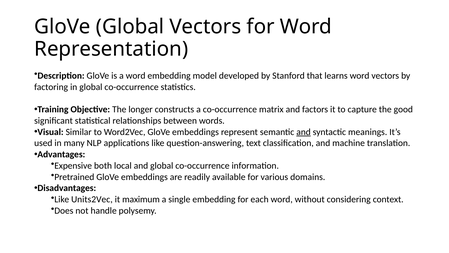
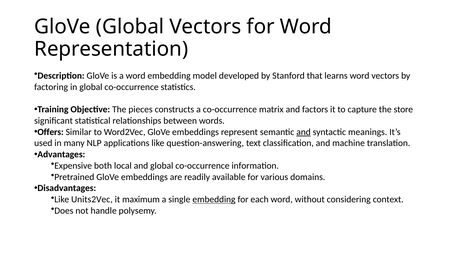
longer: longer -> pieces (141, 109)
good: good -> store (403, 109)
Visual: Visual -> Offers (51, 132)
embedding underline: none -> present (214, 199)
